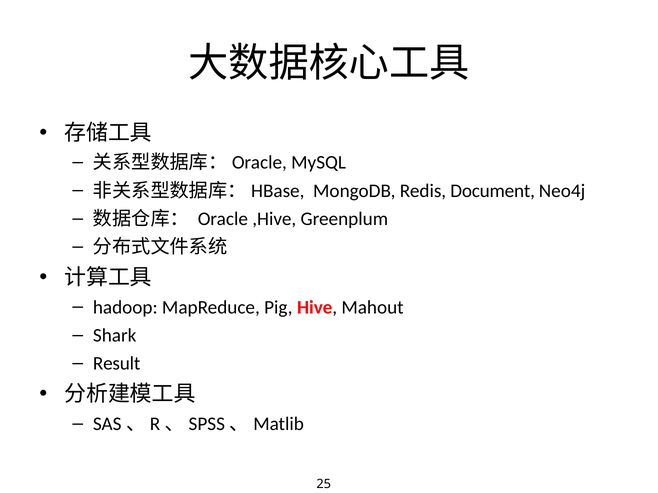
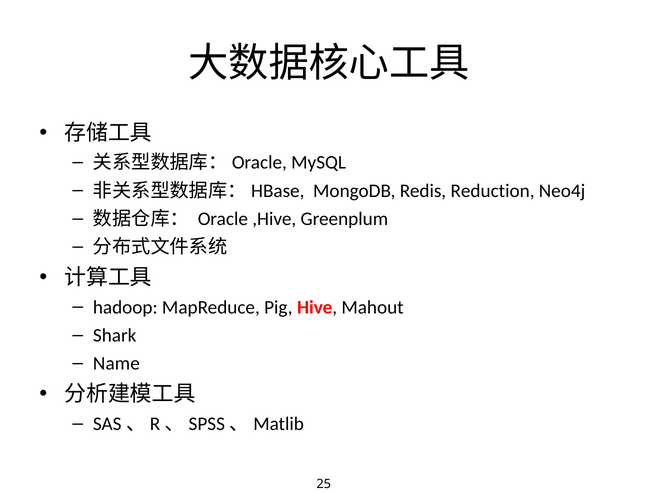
Document: Document -> Reduction (493, 191)
Result: Result -> Name (116, 364)
